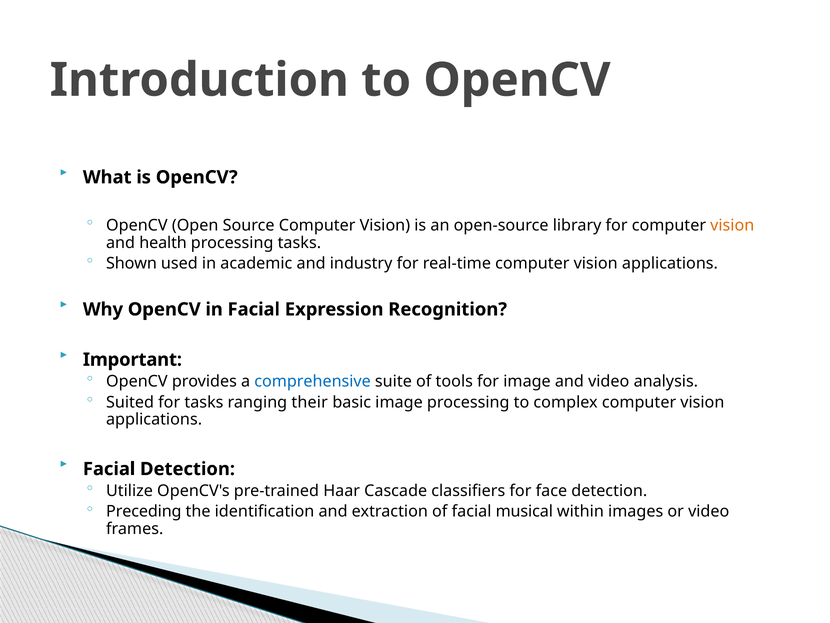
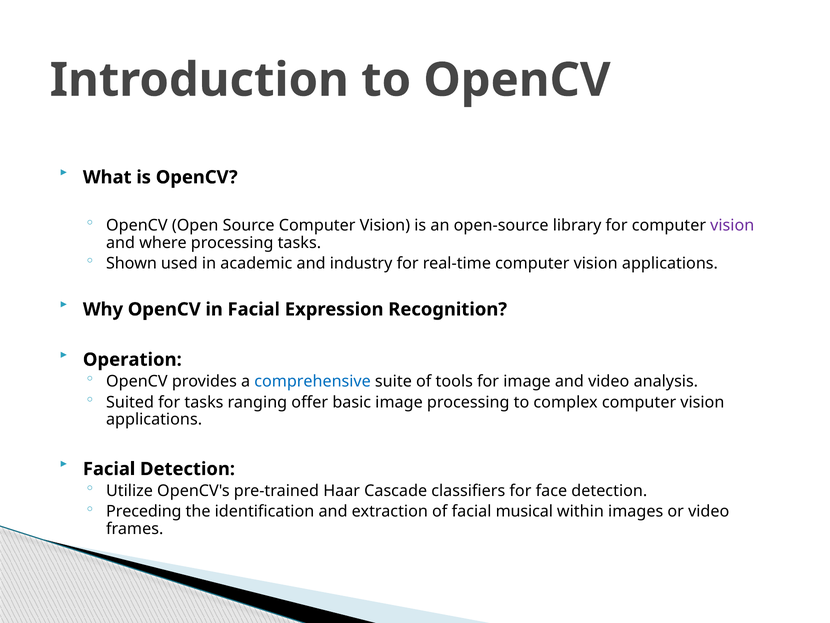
vision colour: orange -> purple (732, 225)
health: health -> where (163, 243)
Important: Important -> Operation (132, 359)
their: their -> offer (310, 402)
